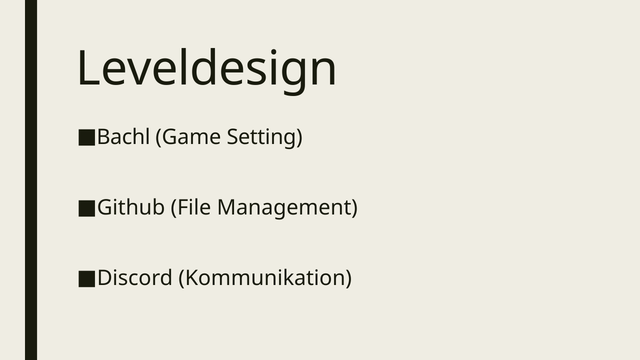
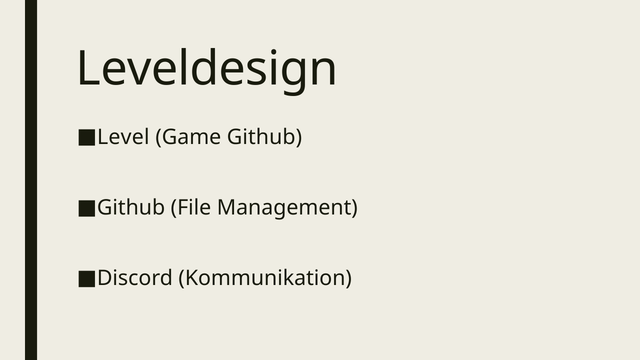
Bachl: Bachl -> Level (123, 137)
Game Setting: Setting -> Github (264, 137)
